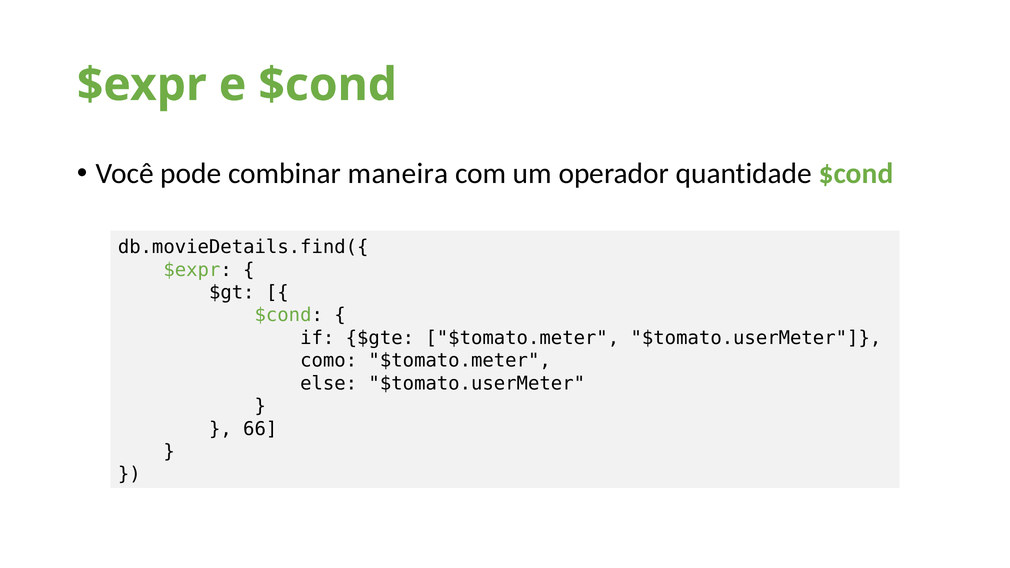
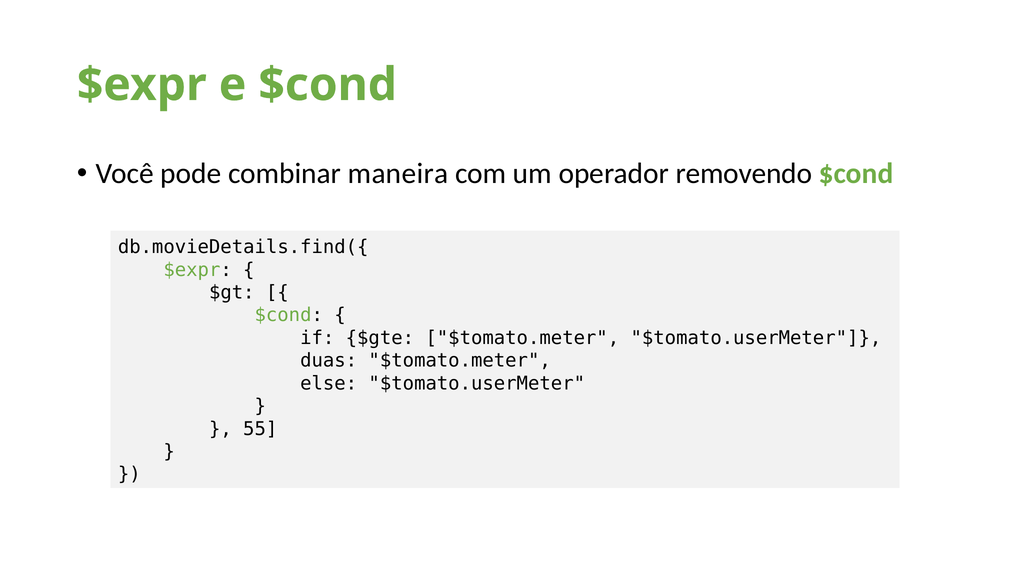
quantidade: quantidade -> removendo (744, 174)
como: como -> duas (329, 361)
66: 66 -> 55 (260, 429)
